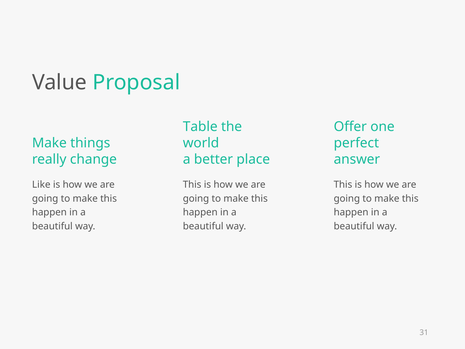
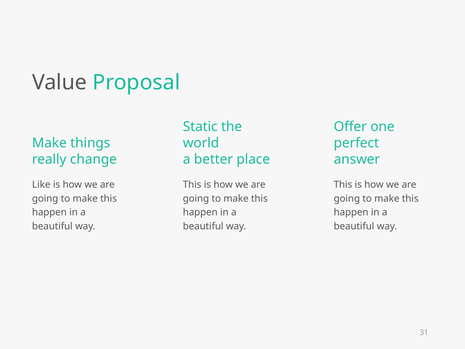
Table: Table -> Static (200, 127)
